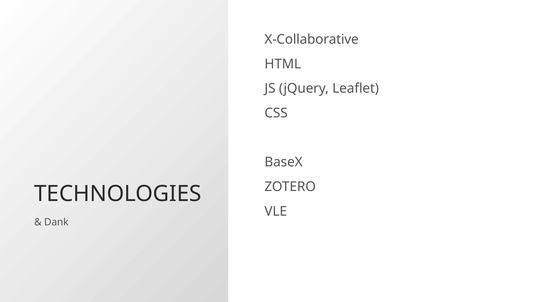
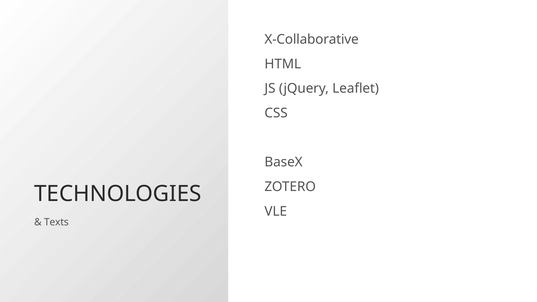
Dank: Dank -> Texts (56, 222)
